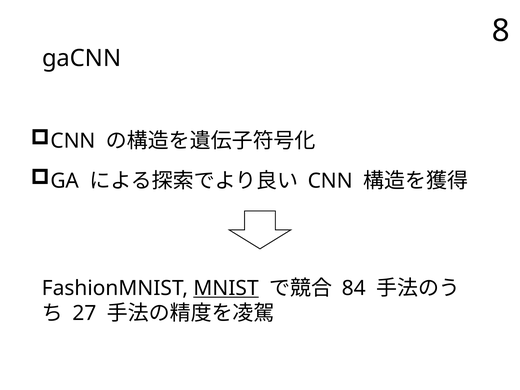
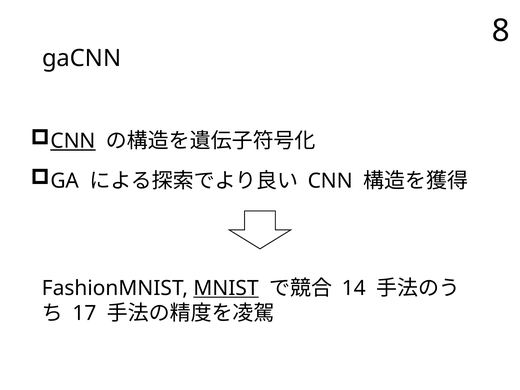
CNN underline: none -> present (73, 141)
84: 84 -> 14 (354, 288)
27: 27 -> 17 (84, 313)
